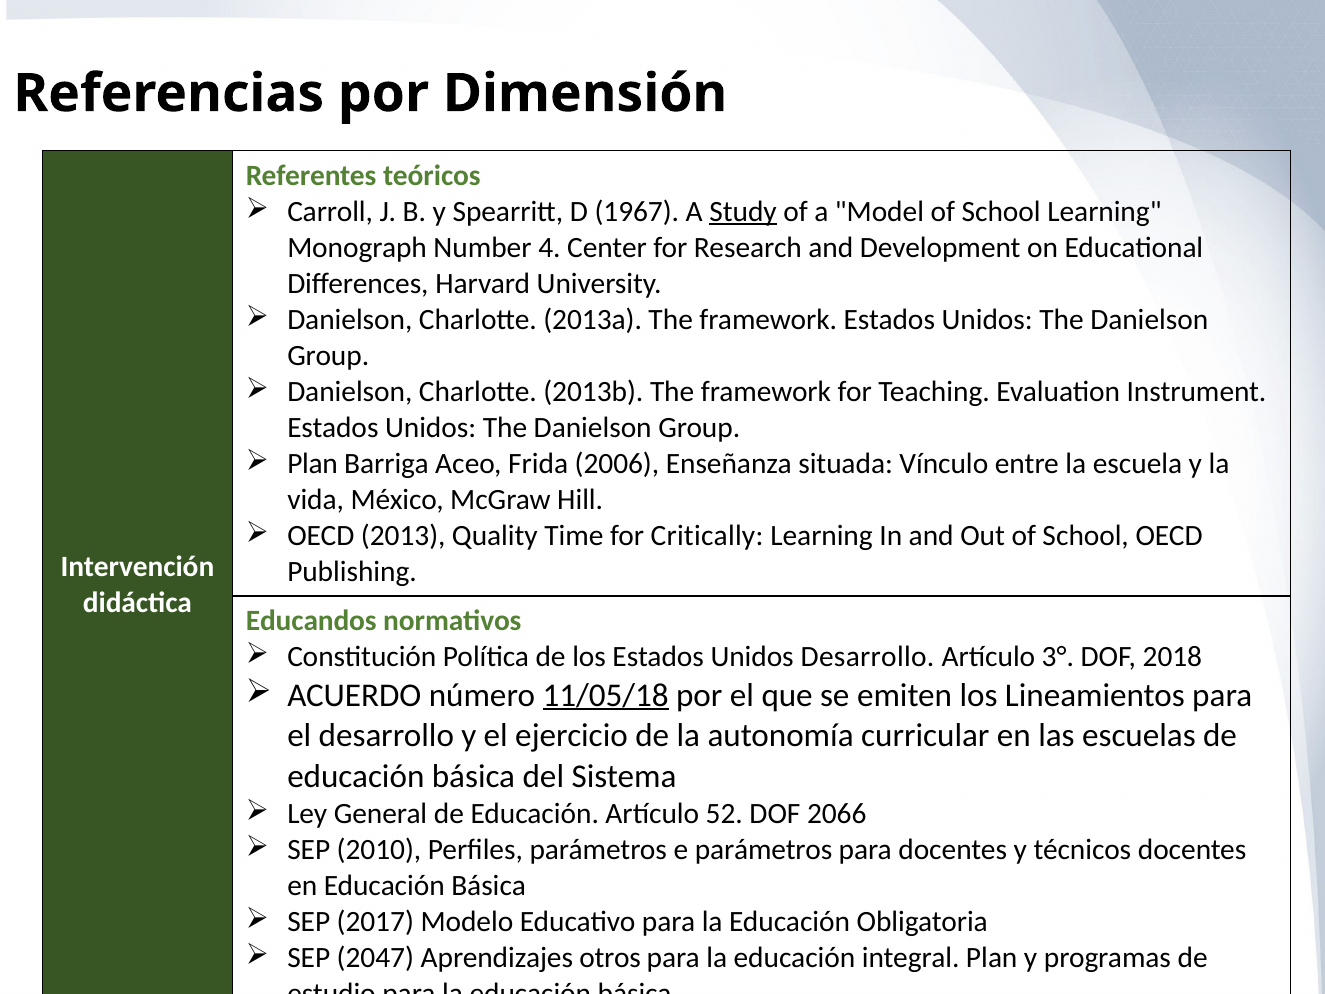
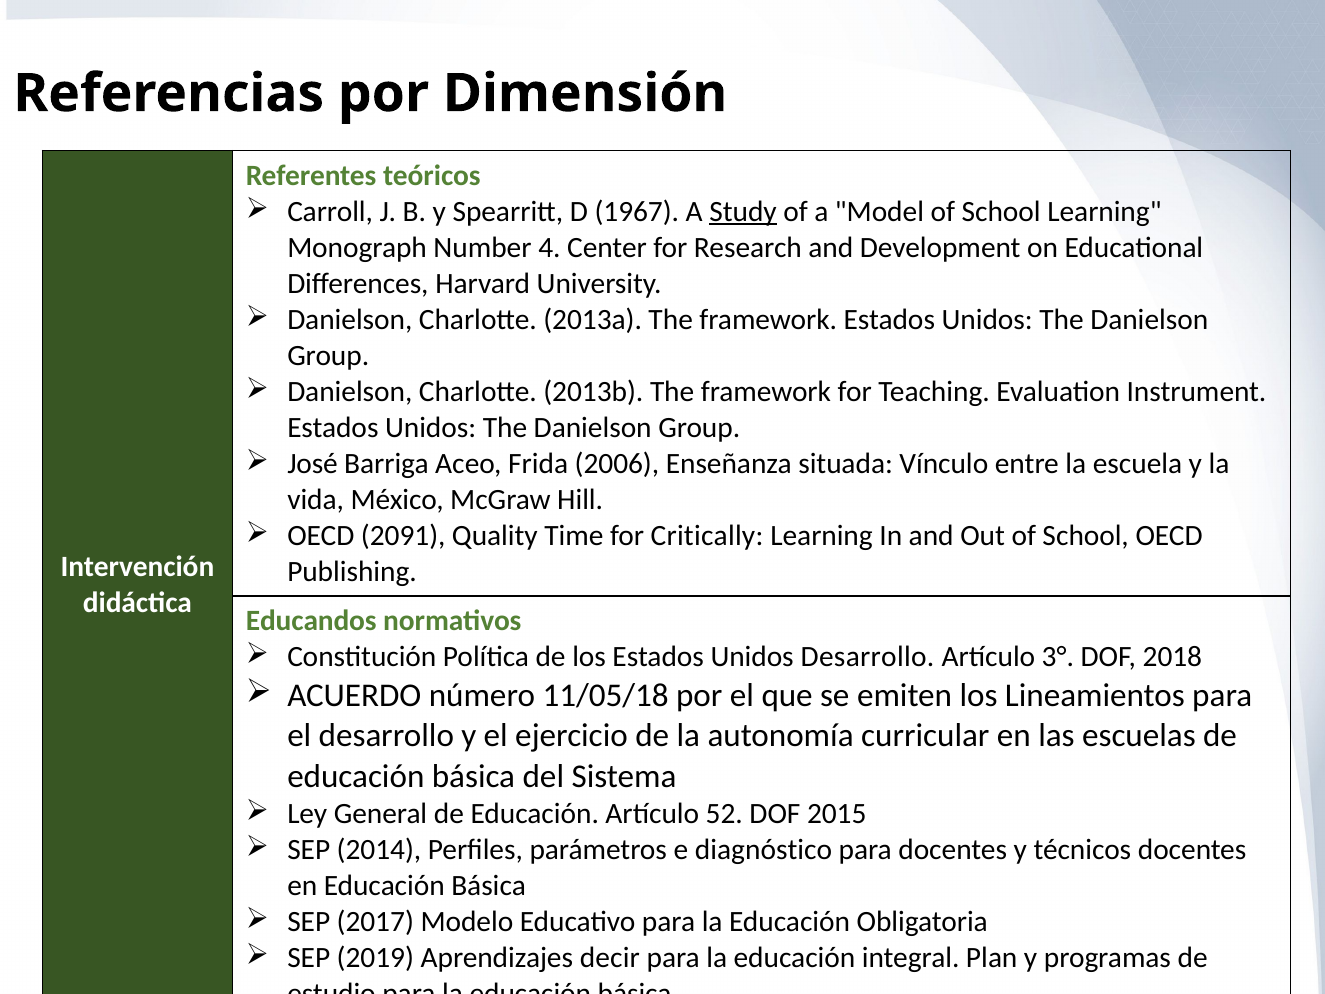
Plan: Plan -> José (313, 463)
2013: 2013 -> 2091 (403, 535)
11/05/18 underline: present -> none (606, 695)
2066: 2066 -> 2015 (837, 814)
2010: 2010 -> 2014 (379, 850)
e parámetros: parámetros -> diagnóstico (763, 850)
2047: 2047 -> 2019 (375, 958)
otros: otros -> decir (610, 958)
